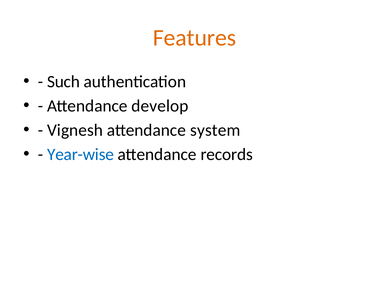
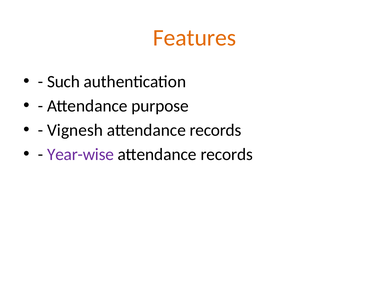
develop: develop -> purpose (160, 106)
system: system -> records (215, 130)
Year-wise colour: blue -> purple (81, 154)
